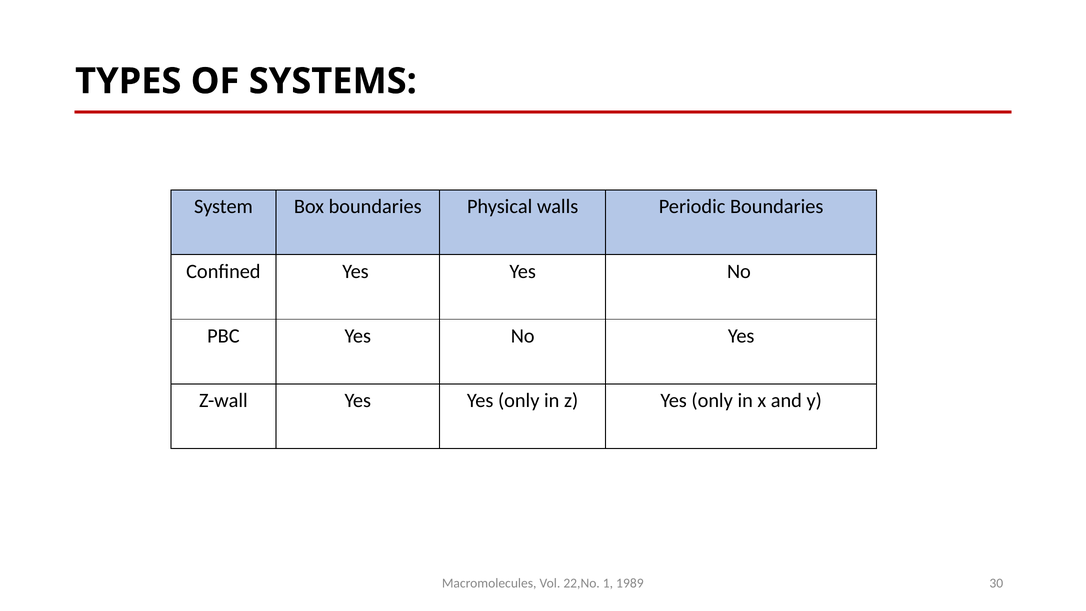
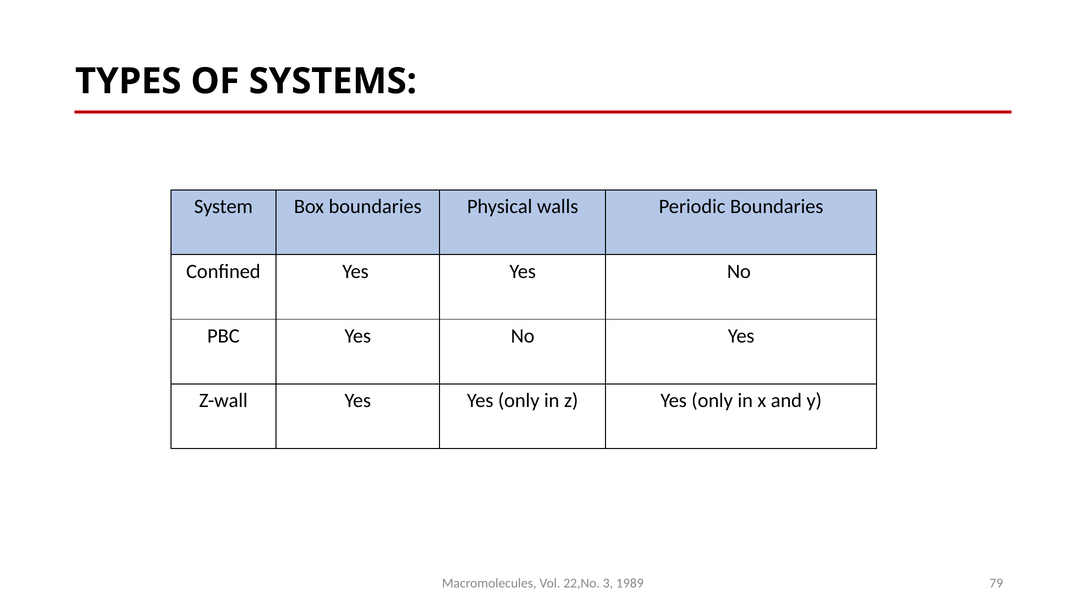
1: 1 -> 3 (608, 583)
30: 30 -> 79 (996, 583)
